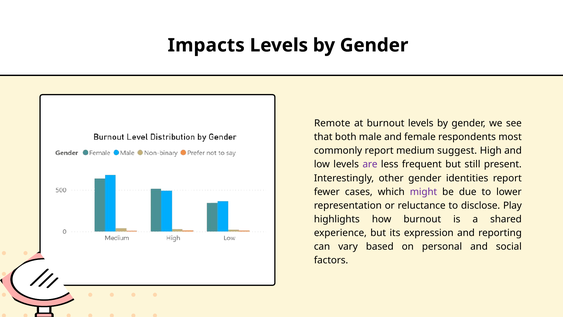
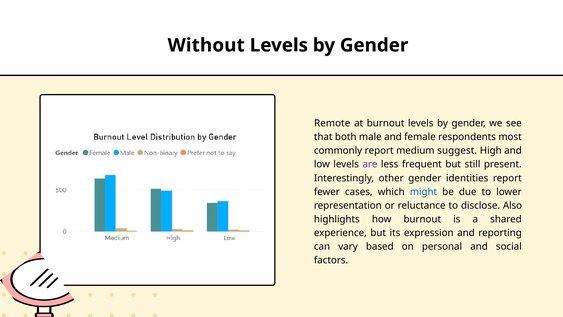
Impacts: Impacts -> Without (206, 45)
might colour: purple -> blue (423, 192)
Play: Play -> Also (512, 205)
